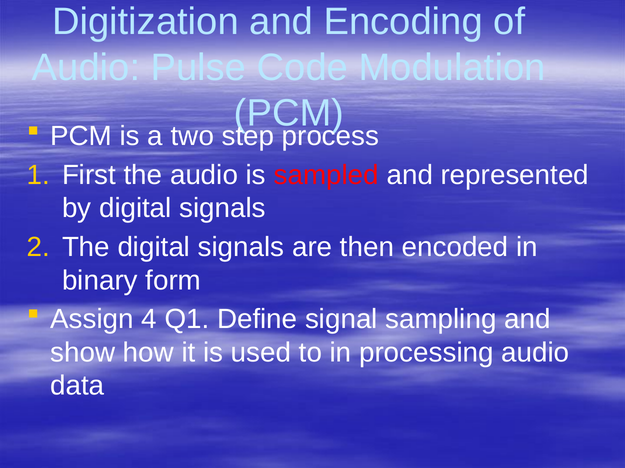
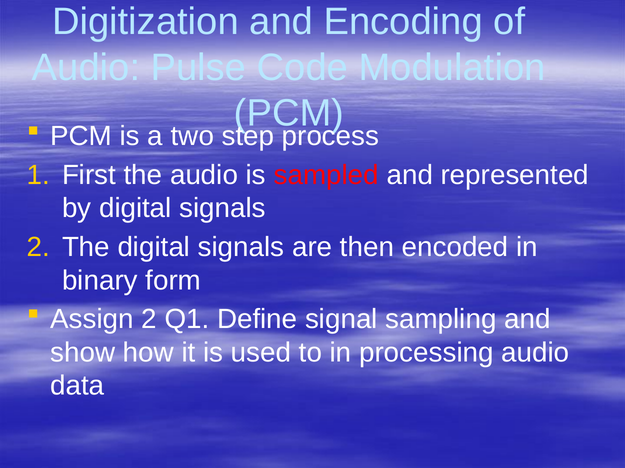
Assign 4: 4 -> 2 (149, 320)
